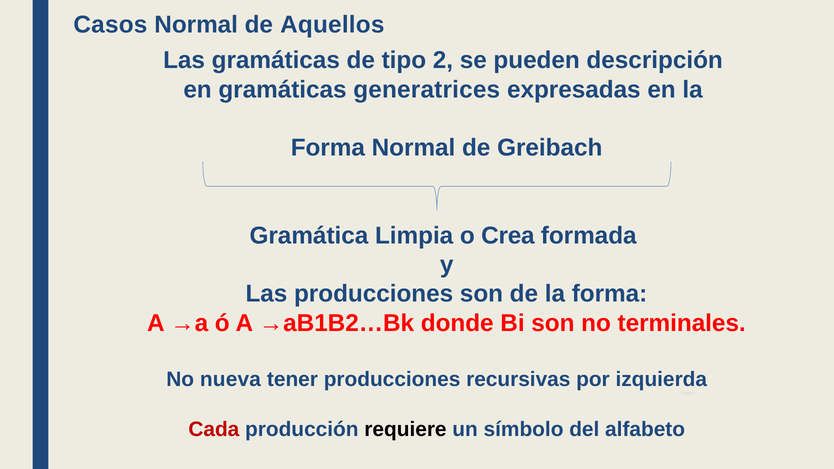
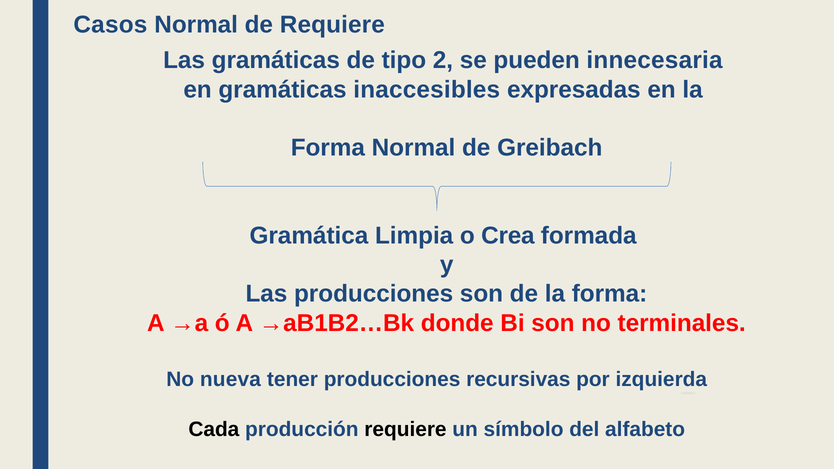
de Aquellos: Aquellos -> Requiere (332, 25)
descripción: descripción -> innecesaria (655, 60)
generatrices: generatrices -> inaccesibles (427, 90)
Cada colour: red -> black (214, 429)
